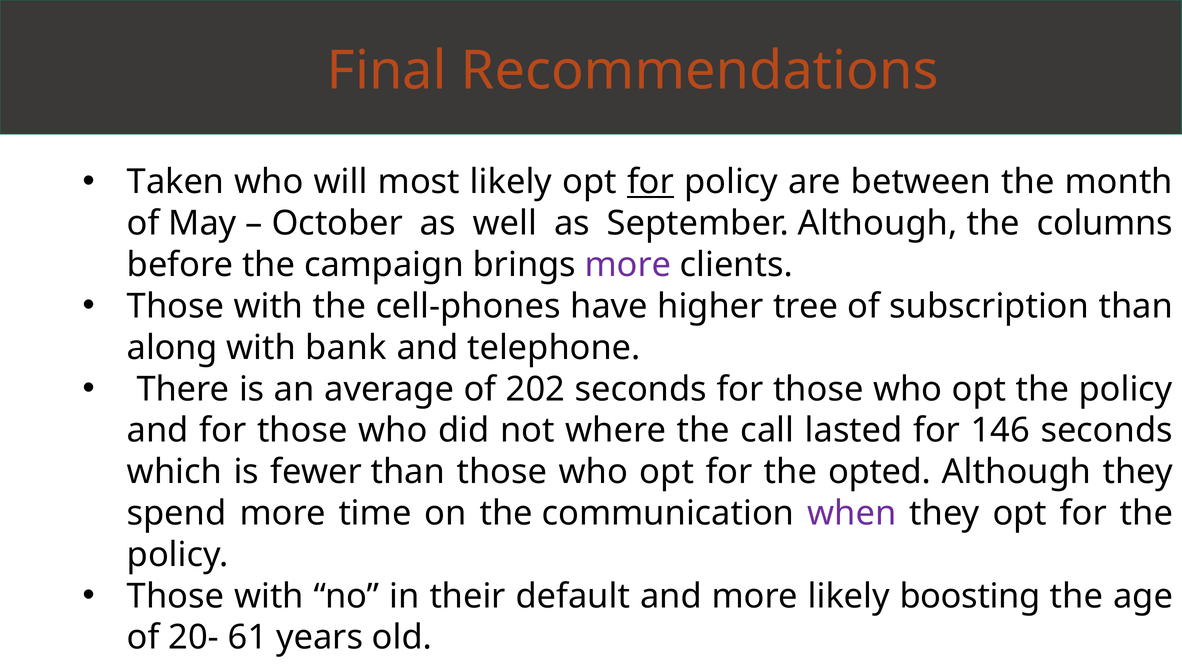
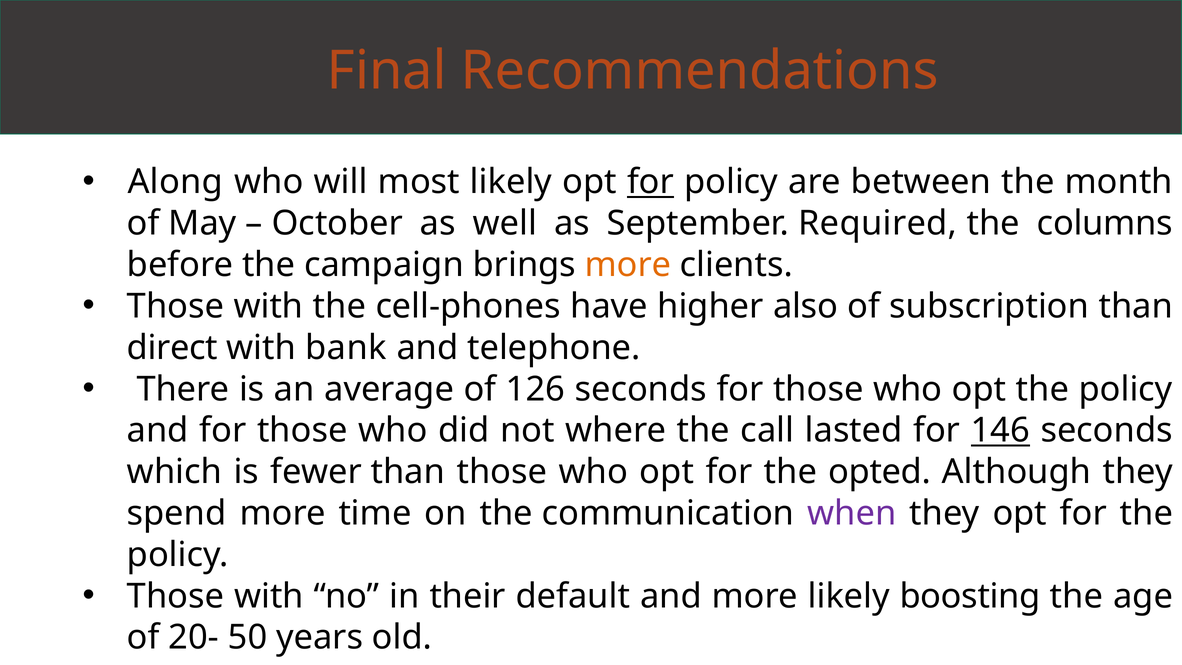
Taken: Taken -> Along (175, 182)
September Although: Although -> Required (878, 223)
more colour: purple -> orange (628, 265)
tree: tree -> also (806, 306)
along: along -> direct (172, 348)
202: 202 -> 126 (535, 389)
146 underline: none -> present (1000, 430)
61: 61 -> 50 (248, 637)
